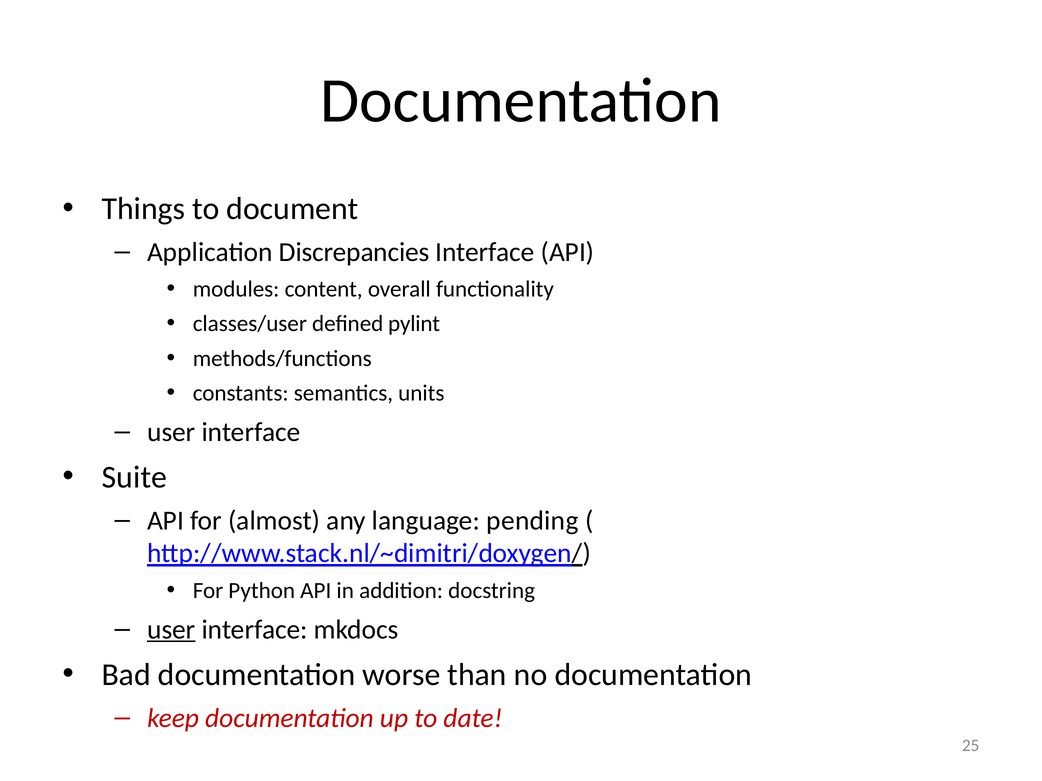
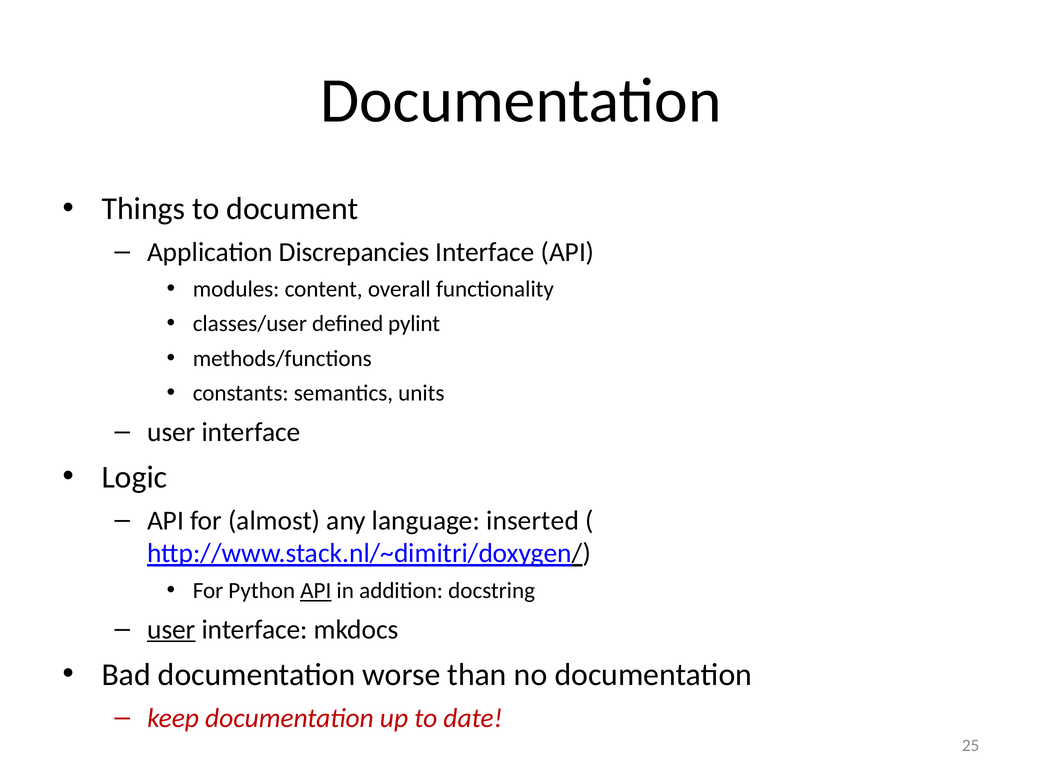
Suite: Suite -> Logic (134, 477)
pending: pending -> inserted (533, 521)
API underline: none -> present (316, 591)
